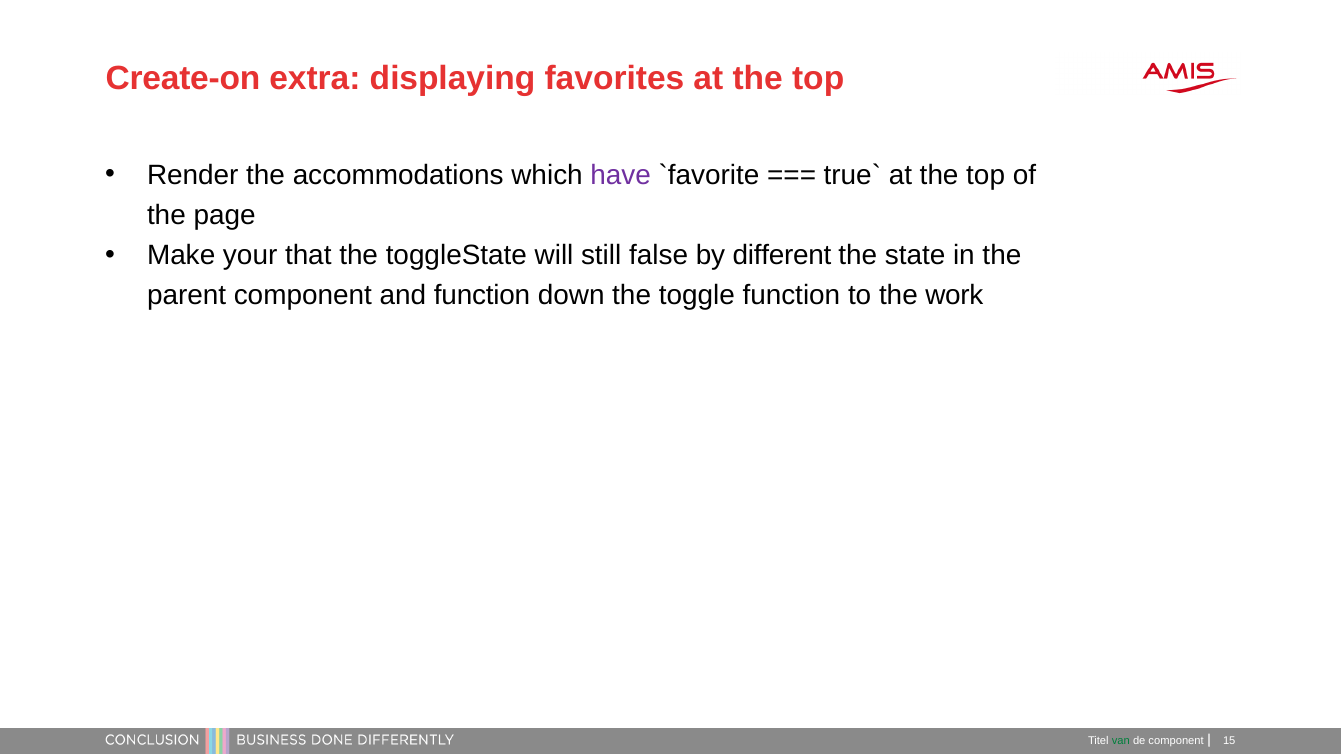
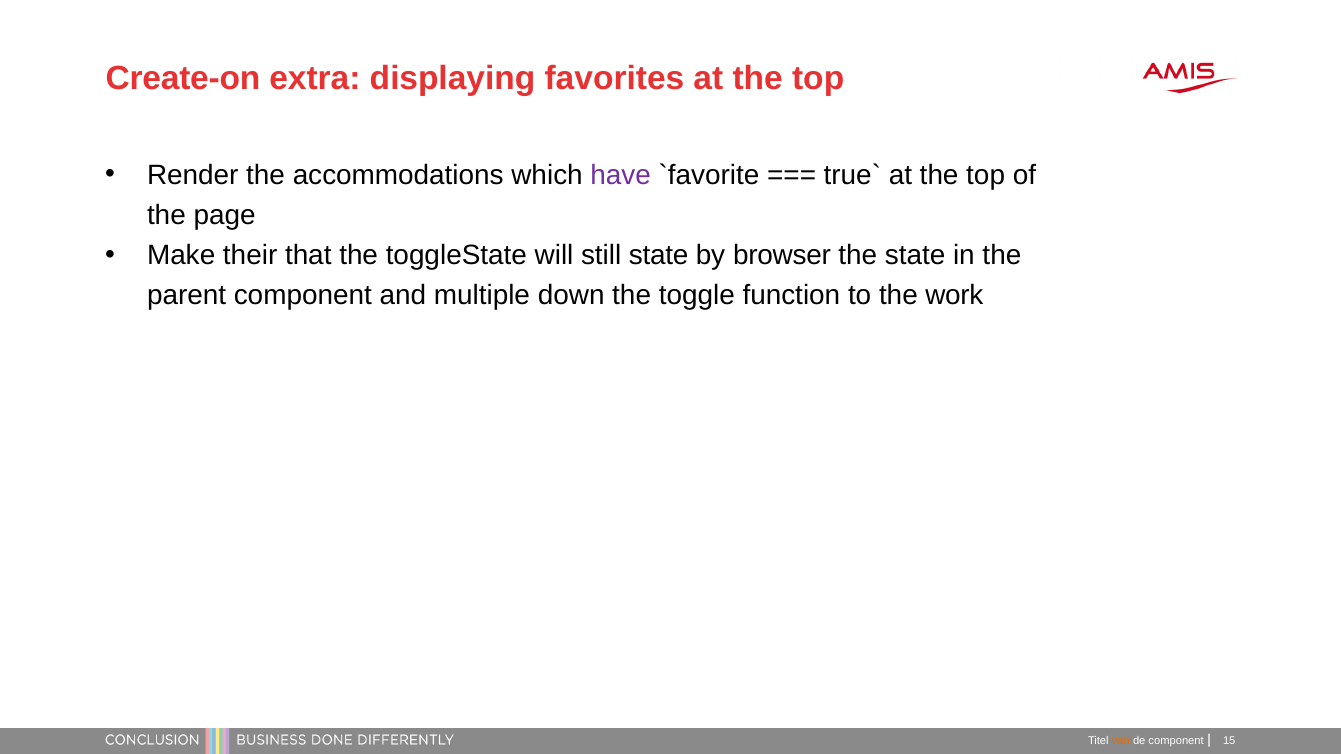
your: your -> their (250, 256)
still false: false -> state (659, 256)
different: different -> browser (782, 256)
and function: function -> multiple (482, 296)
van colour: green -> orange (1121, 741)
